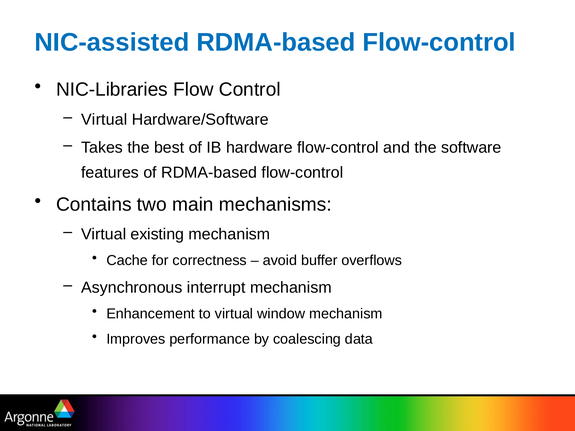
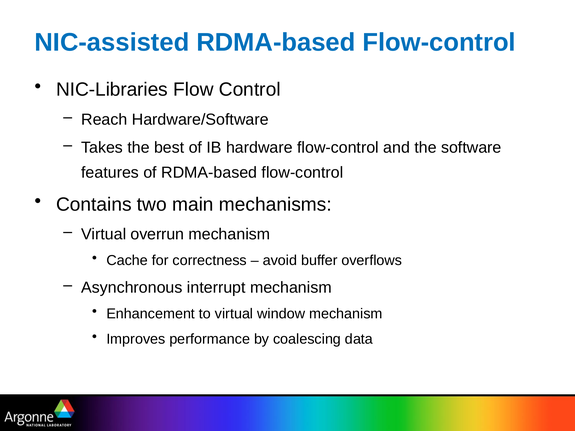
Virtual: Virtual -> Reach (104, 119)
existing: existing -> overrun (157, 234)
